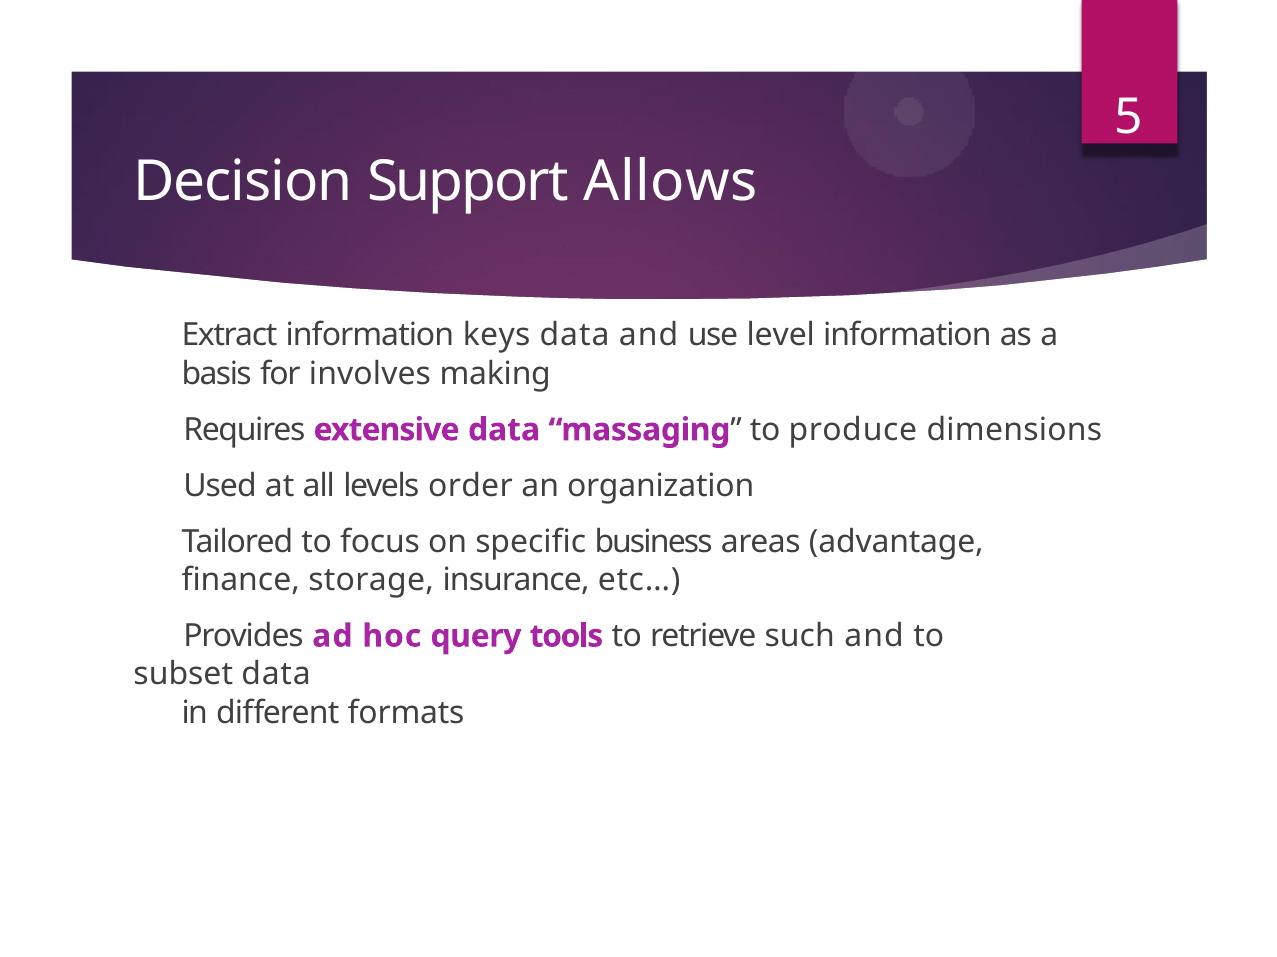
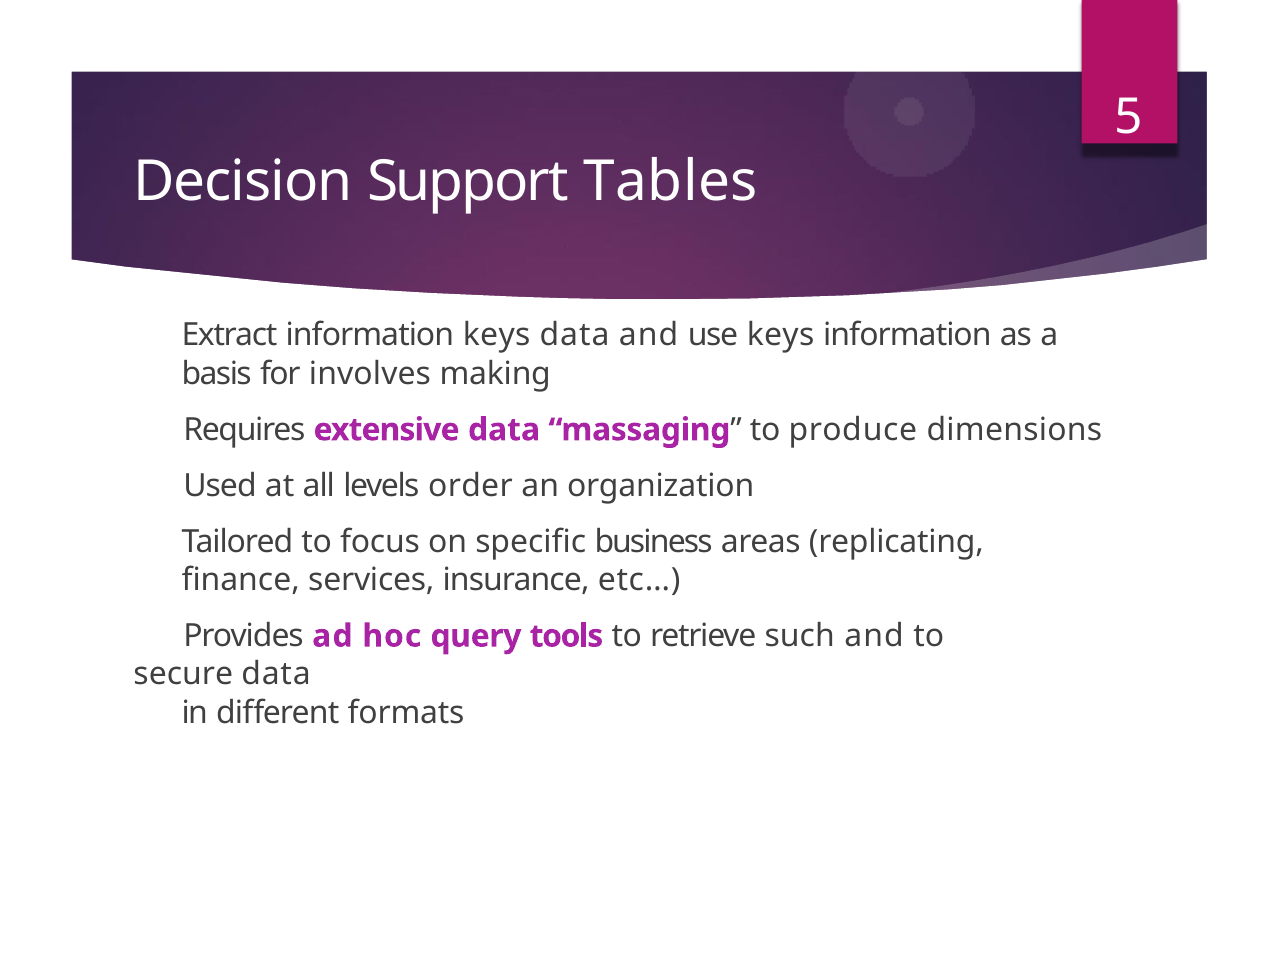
Allows: Allows -> Tables (671, 182)
use level: level -> keys (781, 336)
advantage: advantage -> replicating (896, 542)
storage: storage -> services (371, 580)
subset: subset -> secure (183, 675)
